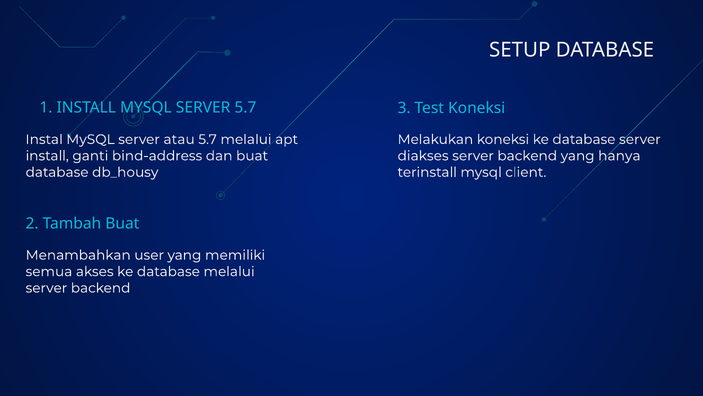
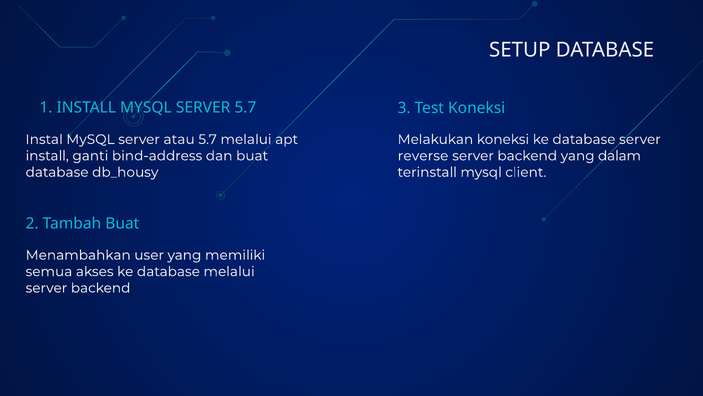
diakses: diakses -> reverse (423, 156)
hanya: hanya -> dalam (619, 156)
